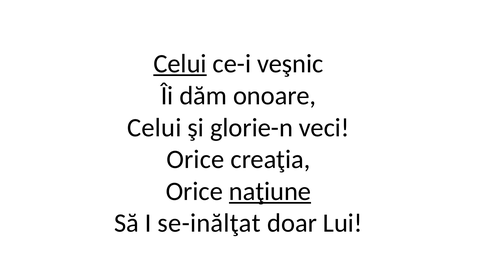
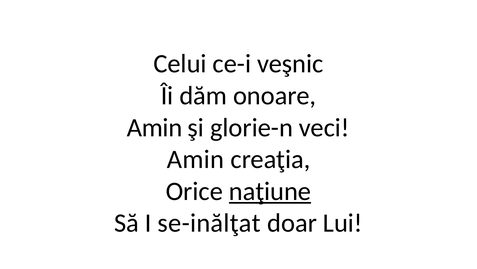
Celui underline: present -> none (180, 64)
Celui: Celui -> Amin (155, 127)
Orice: Orice -> Amin (195, 159)
